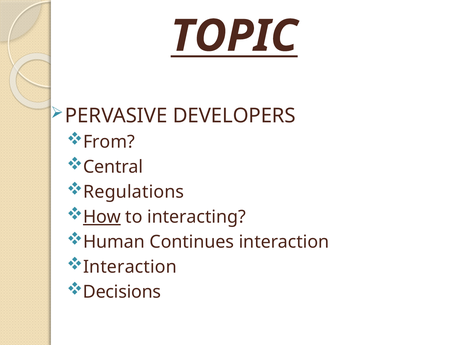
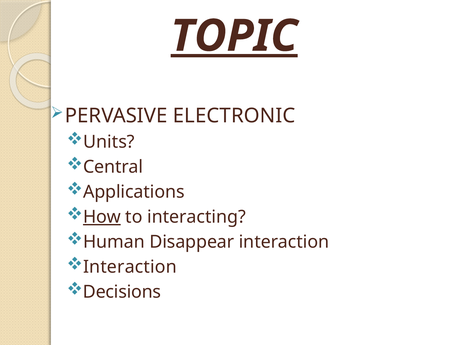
TOPIC underline: none -> present (234, 36)
DEVELOPERS: DEVELOPERS -> ELECTRONIC (234, 115)
From: From -> Units (109, 142)
Regulations: Regulations -> Applications (134, 192)
Continues: Continues -> Disappear (192, 241)
